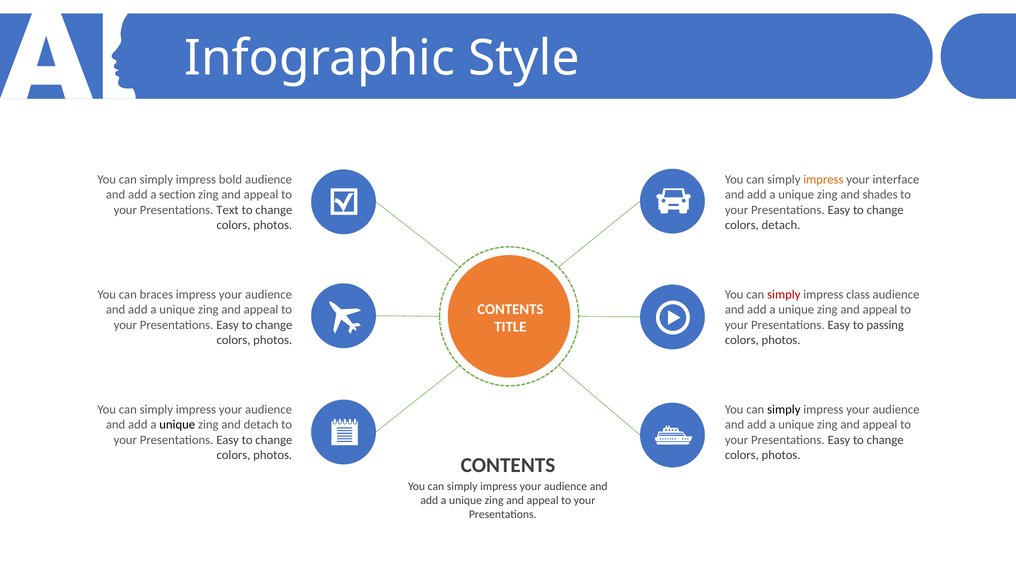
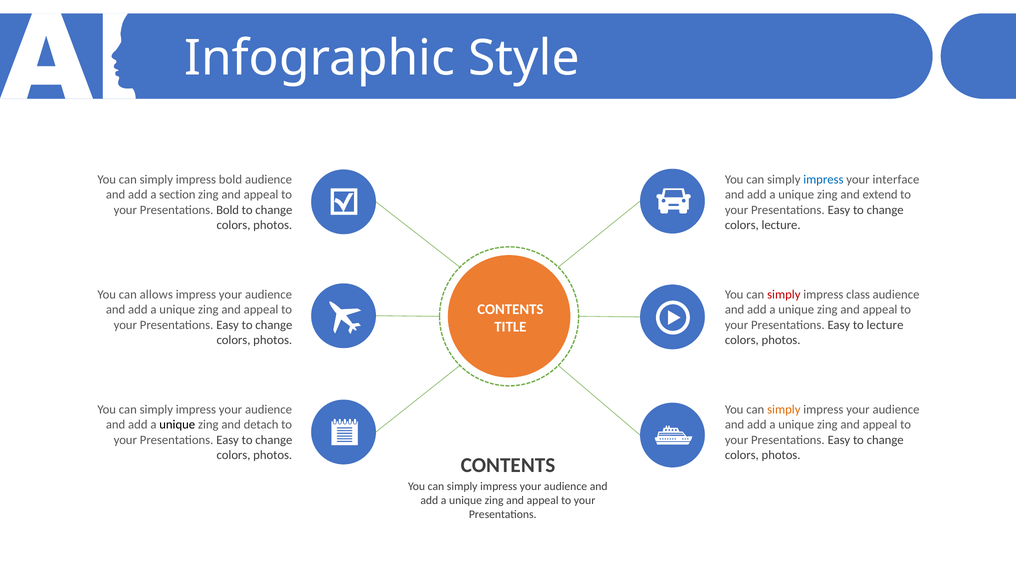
impress colour: orange -> blue (823, 180)
shades: shades -> extend (880, 195)
Presentations Text: Text -> Bold (228, 210)
colors detach: detach -> lecture (781, 225)
braces: braces -> allows (156, 295)
to passing: passing -> lecture (885, 325)
simply colour: black -> orange (784, 410)
